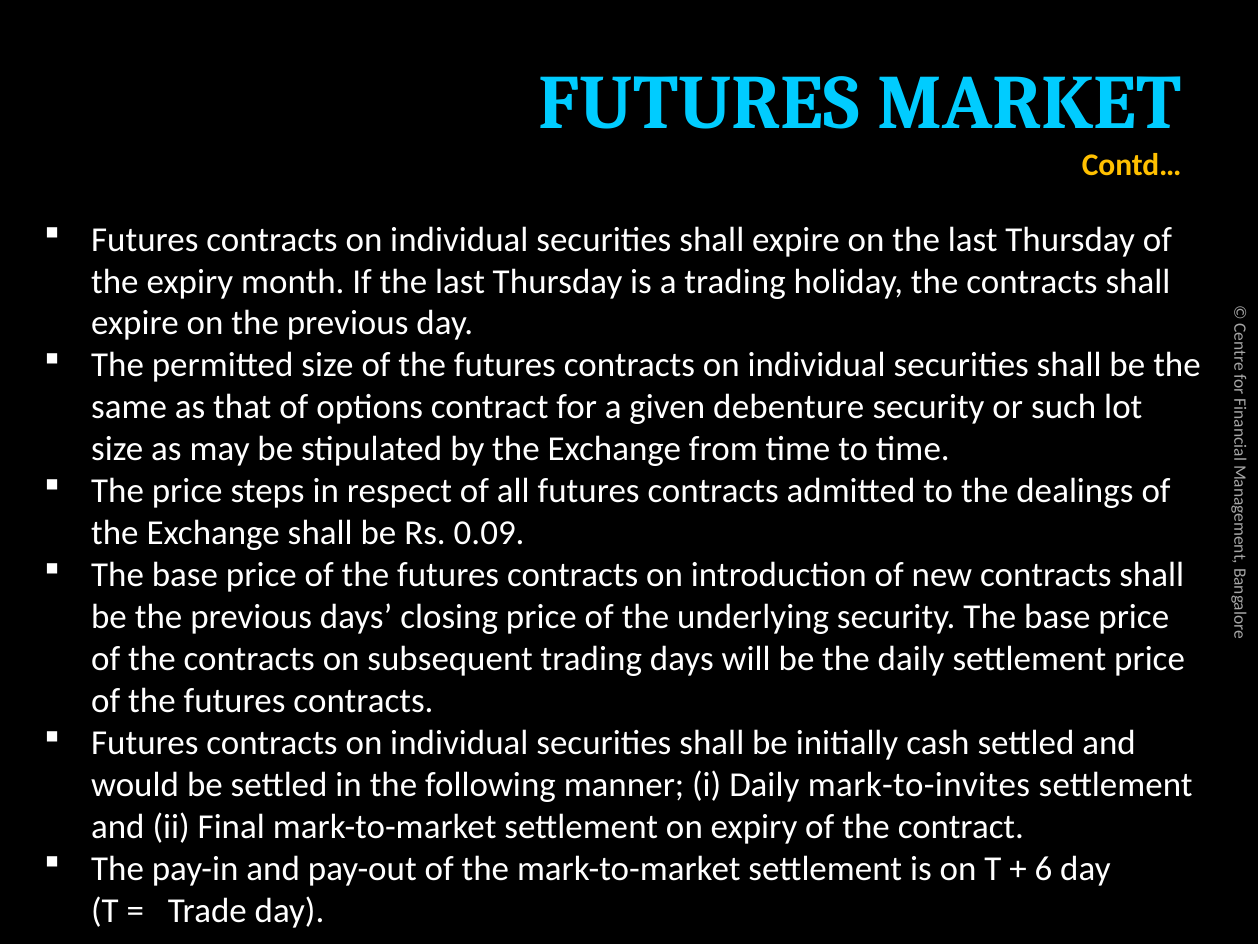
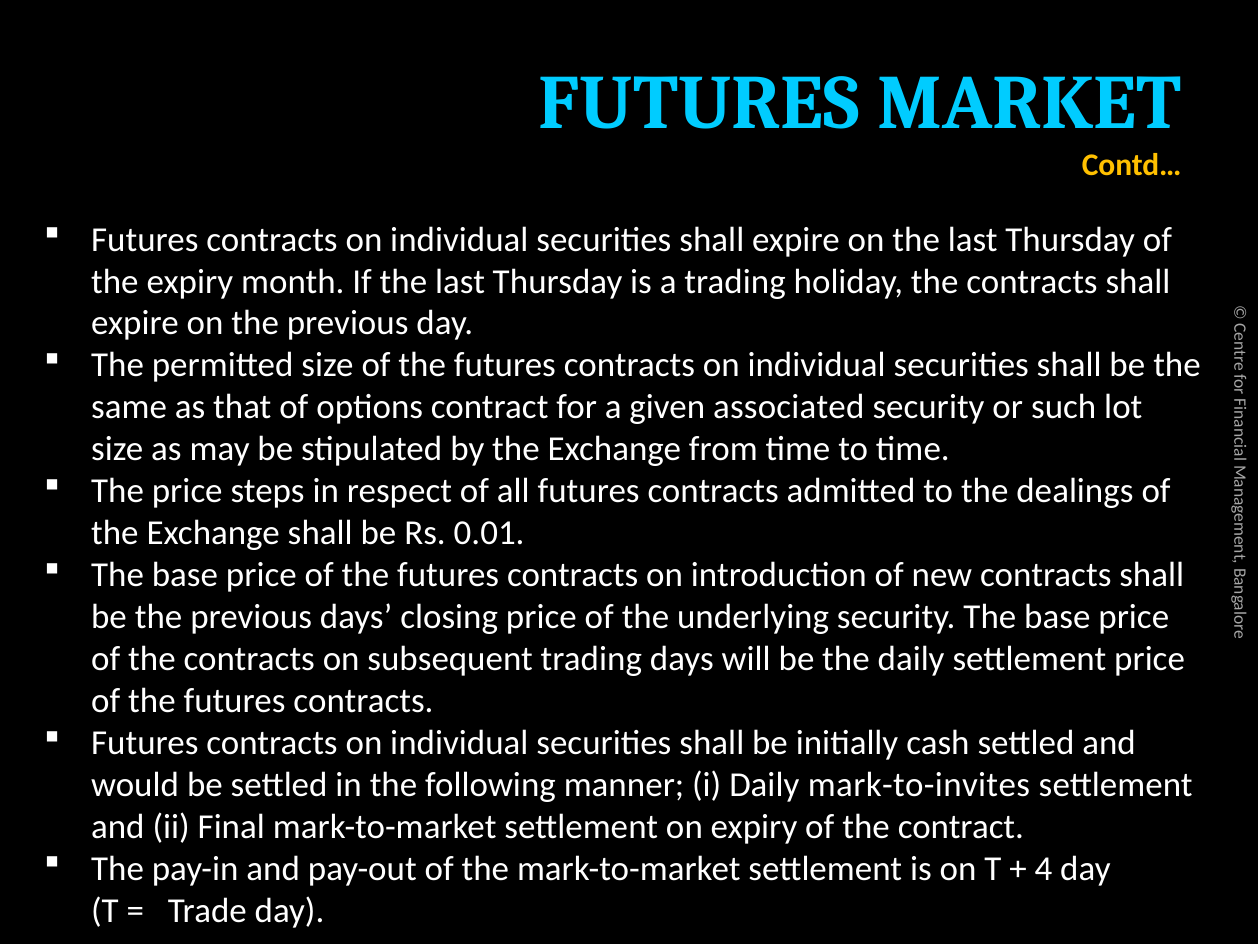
debenture: debenture -> associated (789, 407)
0.09: 0.09 -> 0.01 (489, 533)
6: 6 -> 4 (1044, 869)
